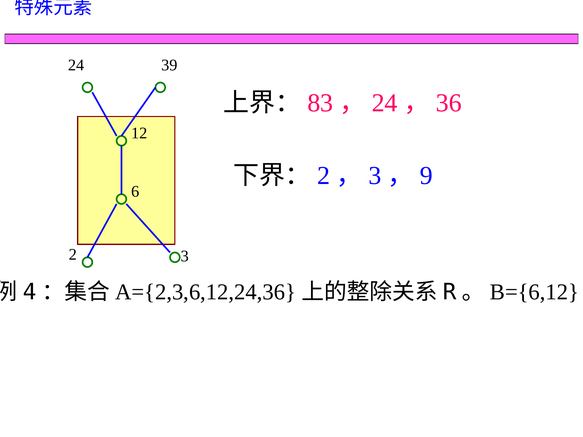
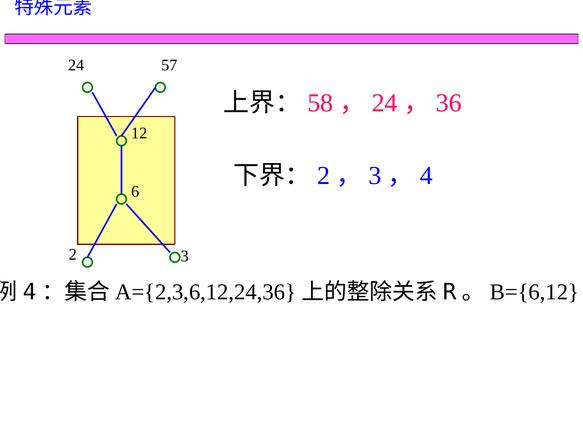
39: 39 -> 57 (169, 65)
83: 83 -> 58 (320, 103)
9: 9 -> 4 (426, 176)
